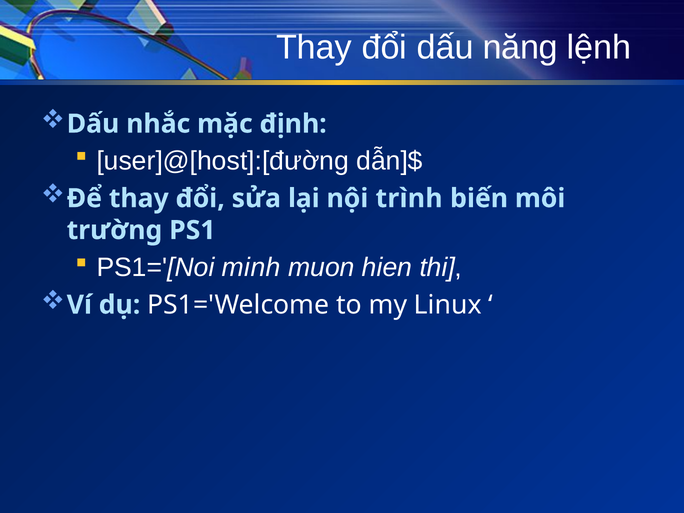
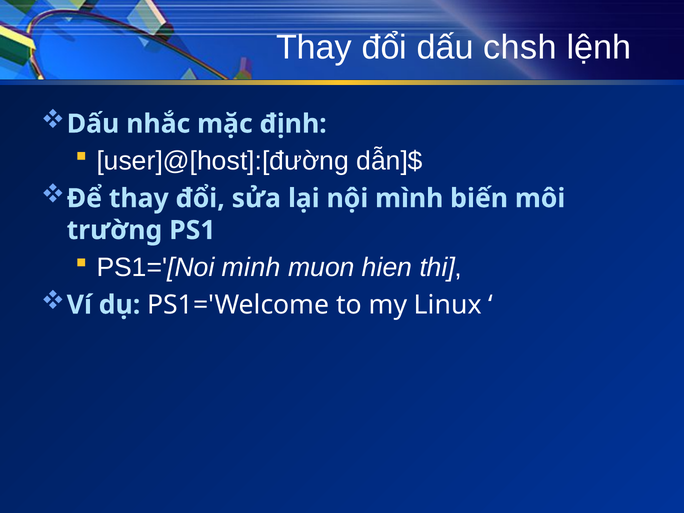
năng: năng -> chsh (520, 47)
trình: trình -> mình (409, 198)
